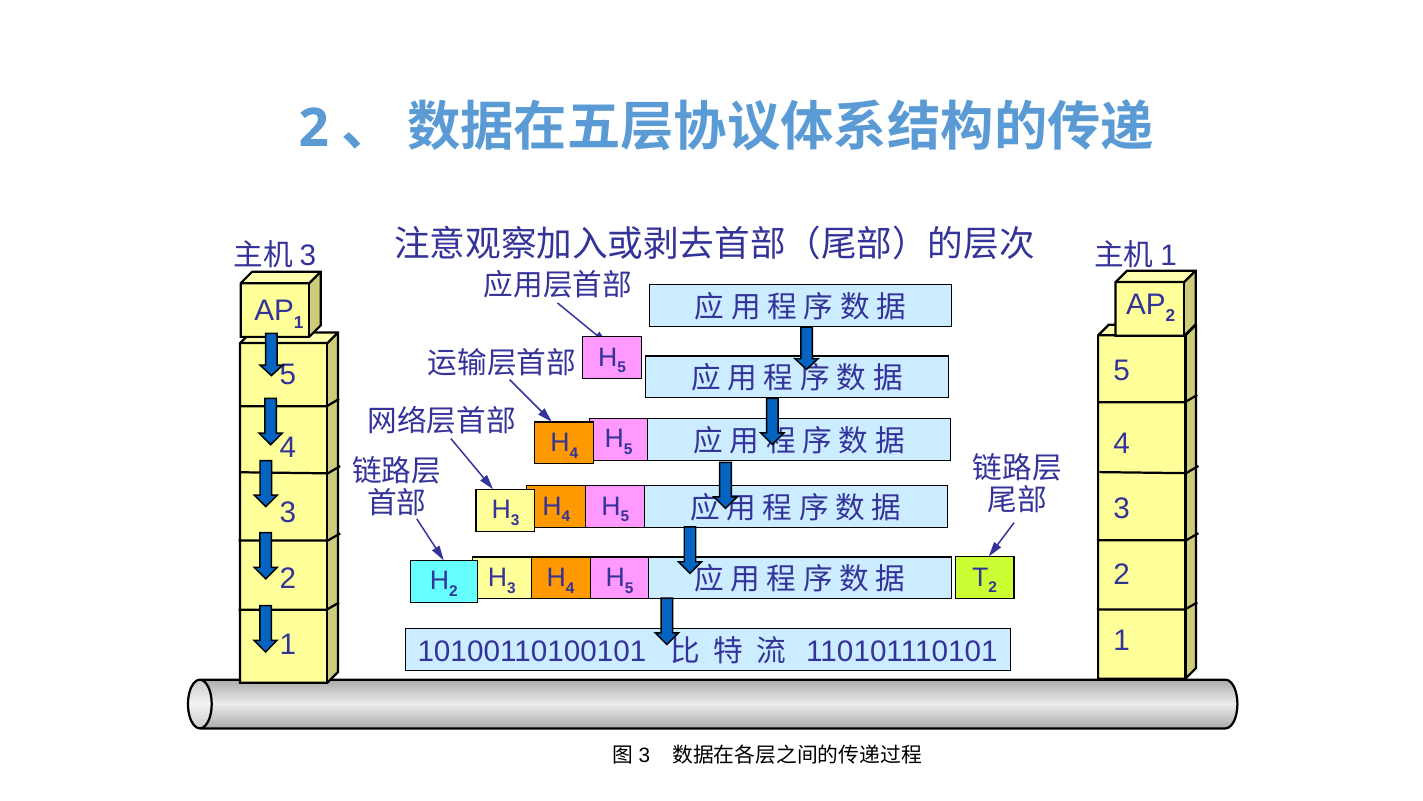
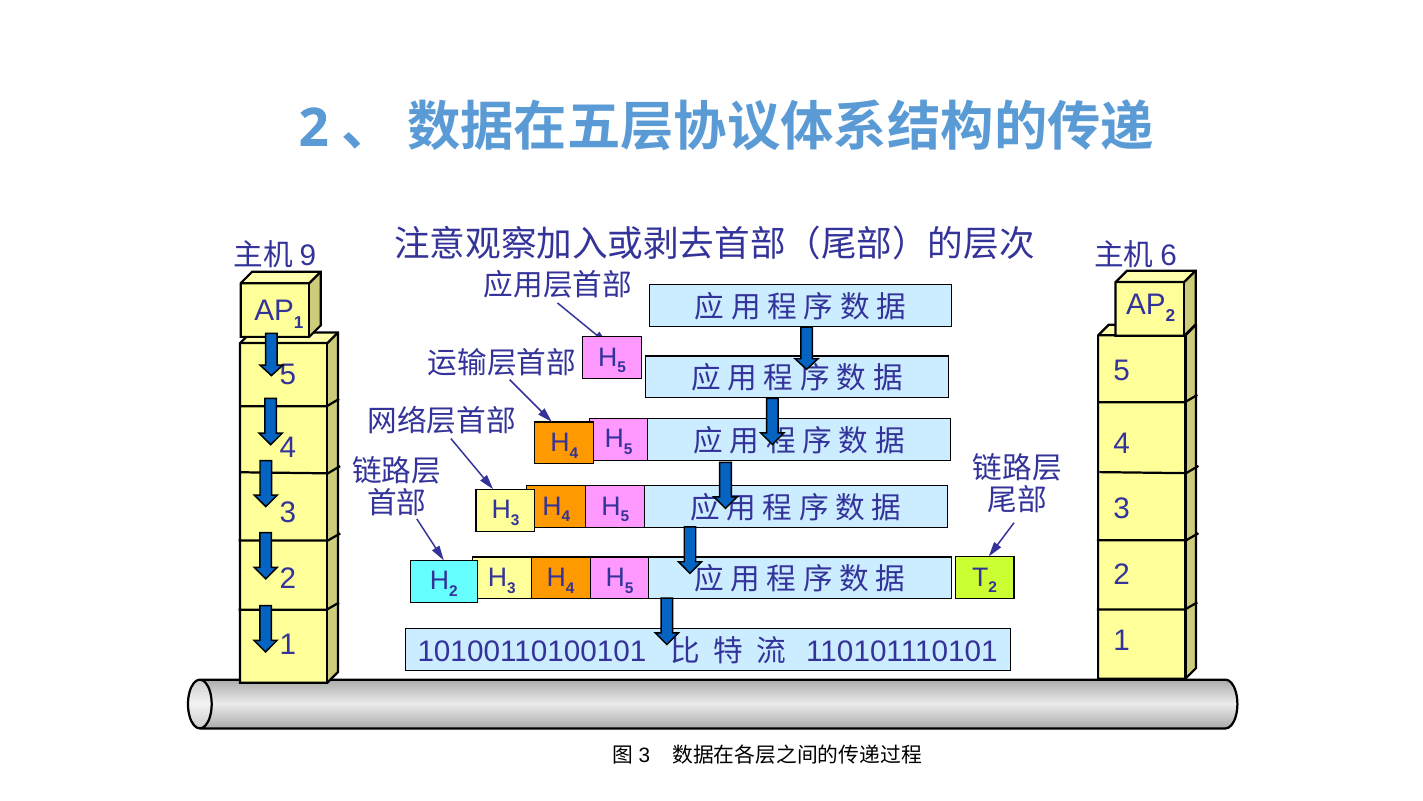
3: 3 -> 9 (308, 255)
1: 1 -> 6 (1169, 255)
